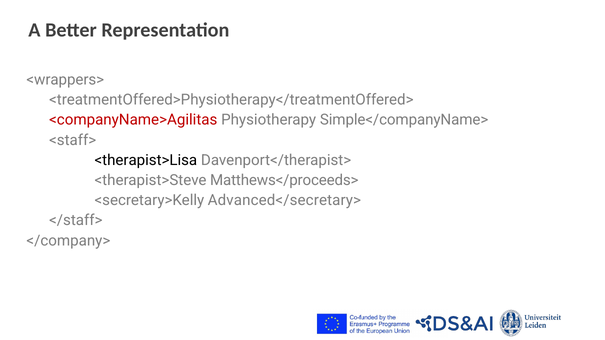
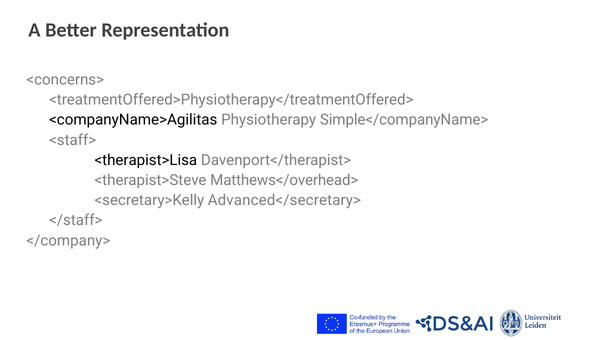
<wrappers>: <wrappers> -> <concerns> (65, 80)
<companyName>Agilitas colour: red -> black (133, 120)
Matthews</proceeds>: Matthews</proceeds> -> Matthews</overhead> (284, 180)
